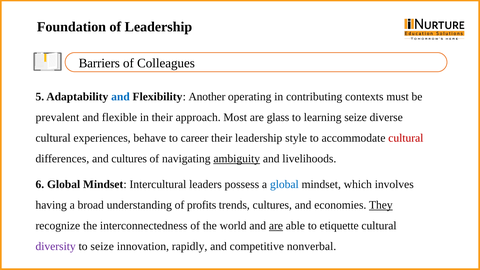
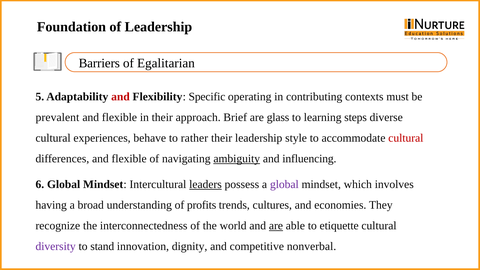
Colleagues: Colleagues -> Egalitarian (166, 63)
and colour: blue -> red (120, 97)
Another: Another -> Specific (207, 97)
Most: Most -> Brief (235, 117)
learning seize: seize -> steps (356, 117)
career: career -> rather (194, 138)
differences and cultures: cultures -> flexible (129, 159)
livelihoods: livelihoods -> influencing (309, 159)
leaders underline: none -> present (205, 184)
global colour: blue -> purple (284, 184)
They underline: present -> none (381, 205)
to seize: seize -> stand (102, 246)
rapidly: rapidly -> dignity (190, 246)
